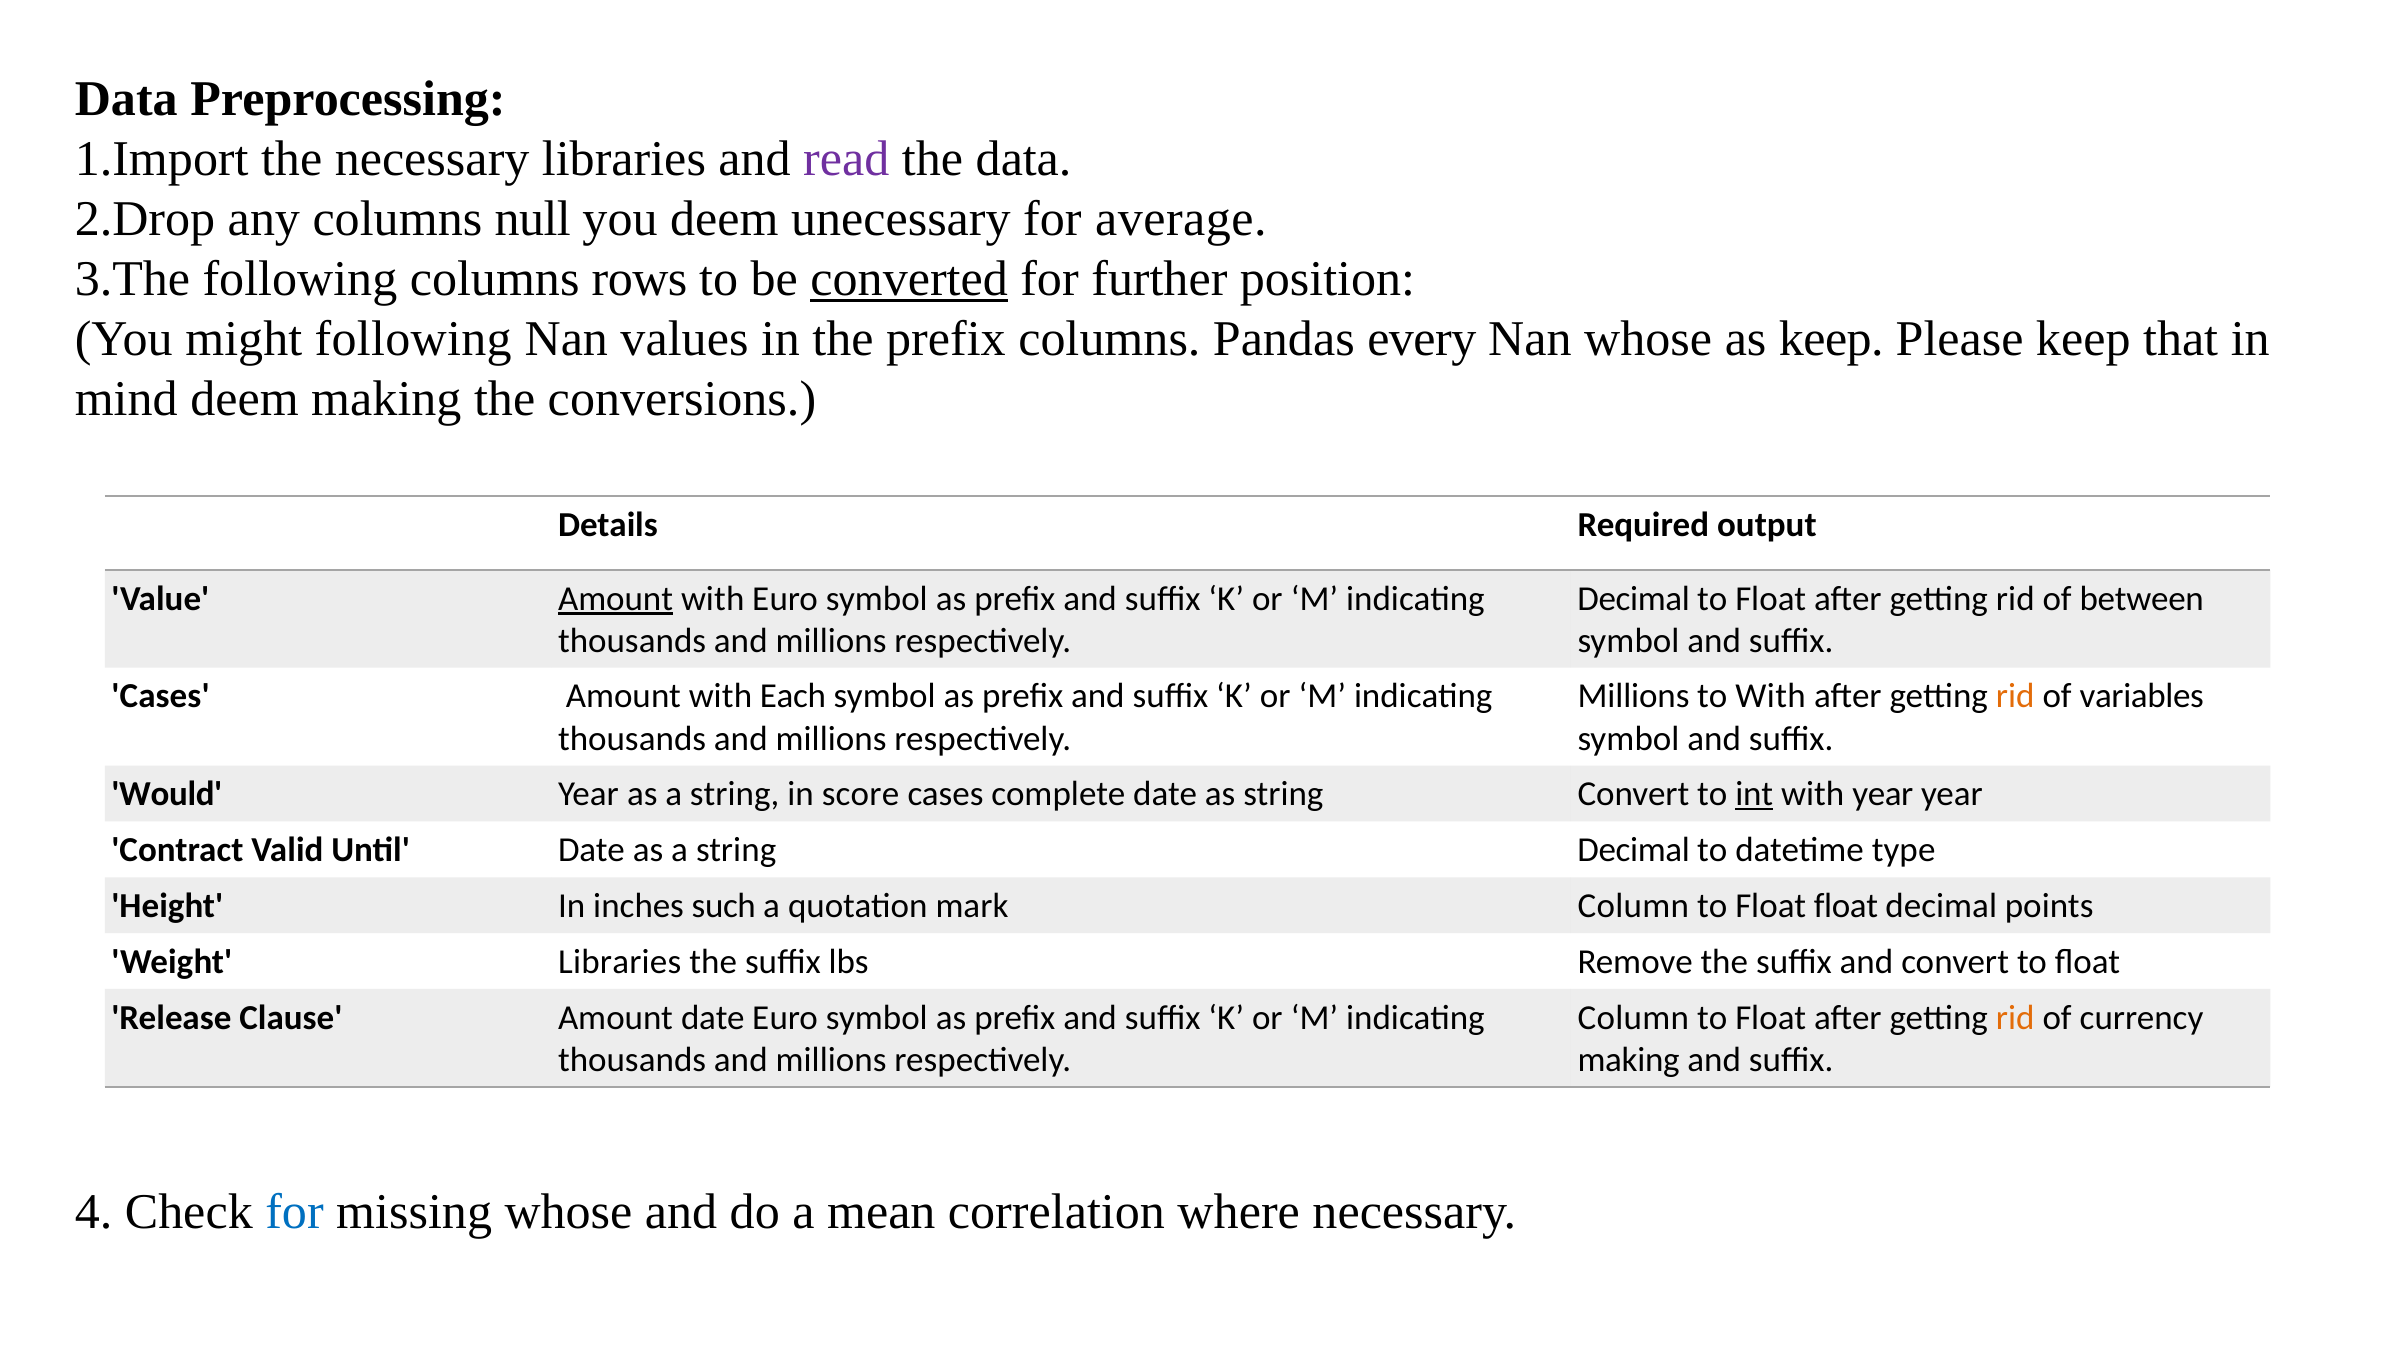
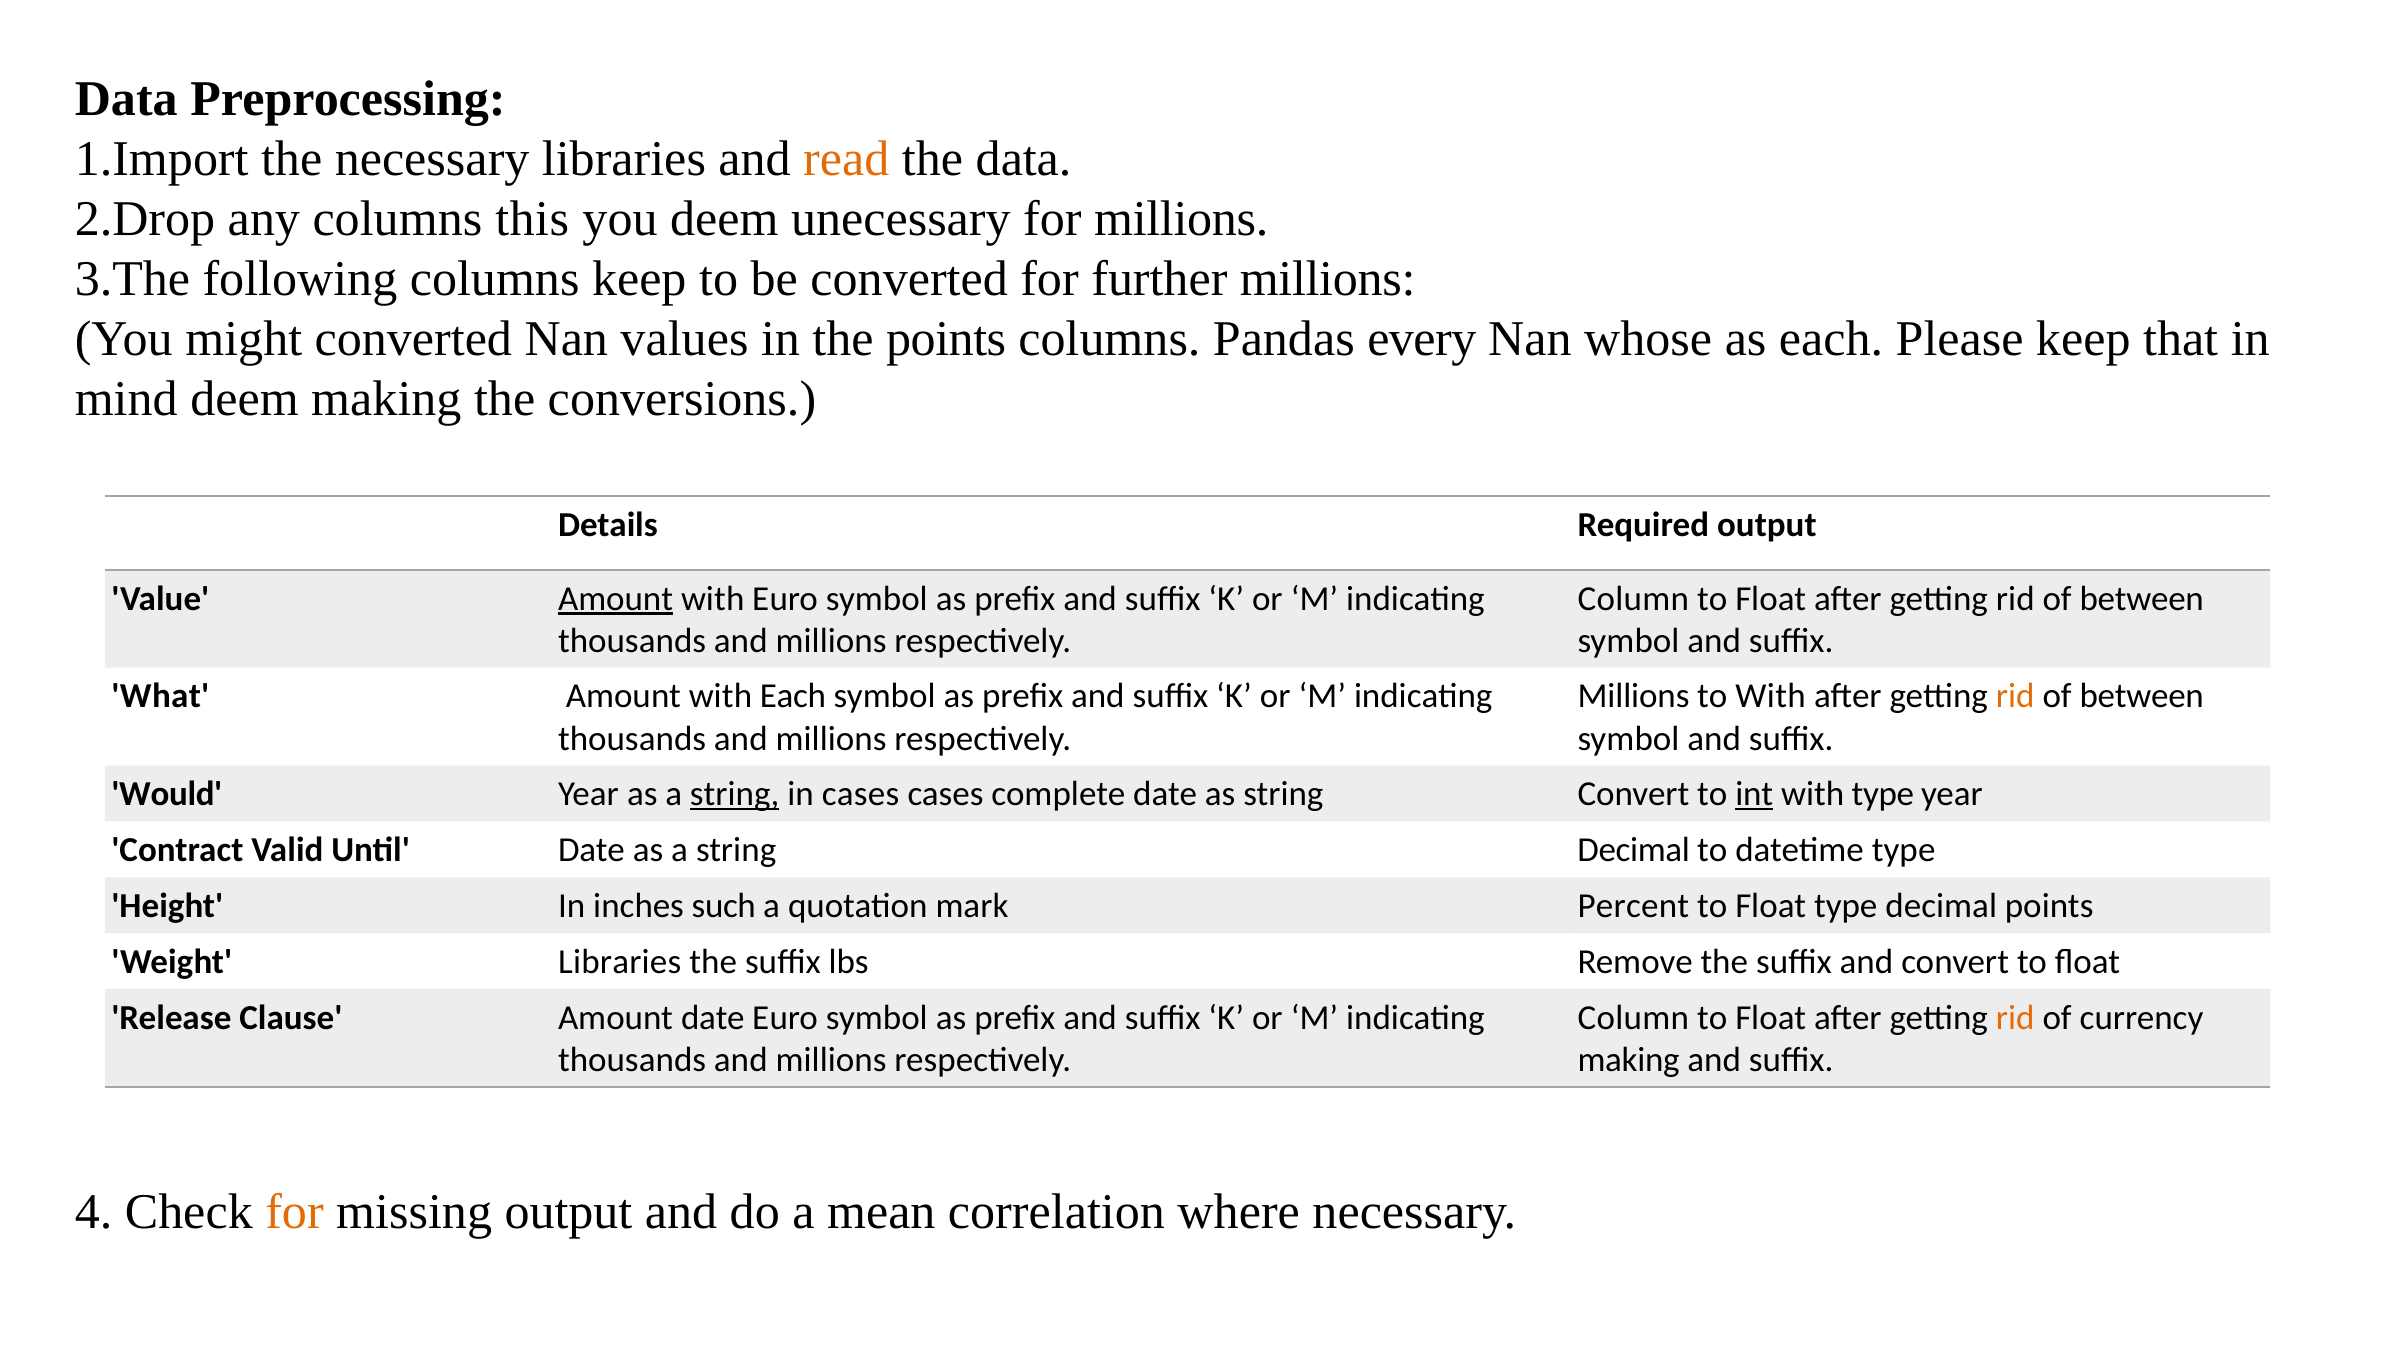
read colour: purple -> orange (846, 159)
null: null -> this (532, 219)
for average: average -> millions (1181, 219)
columns rows: rows -> keep (639, 279)
converted underline: present -> none (909, 279)
further position: position -> millions (1328, 279)
might following: following -> converted (413, 339)
the prefix: prefix -> points (946, 339)
as keep: keep -> each (1831, 339)
Decimal: Decimal -> Column (1633, 599)
Cases: Cases -> What (160, 697)
variables: variables -> between (2142, 697)
string underline: none -> present (735, 795)
in score: score -> cases (861, 795)
with year: year -> type (1883, 795)
mark Column: Column -> Percent (1633, 906)
Float float: float -> type (1846, 906)
for colour: blue -> orange (294, 1213)
missing whose: whose -> output (568, 1213)
